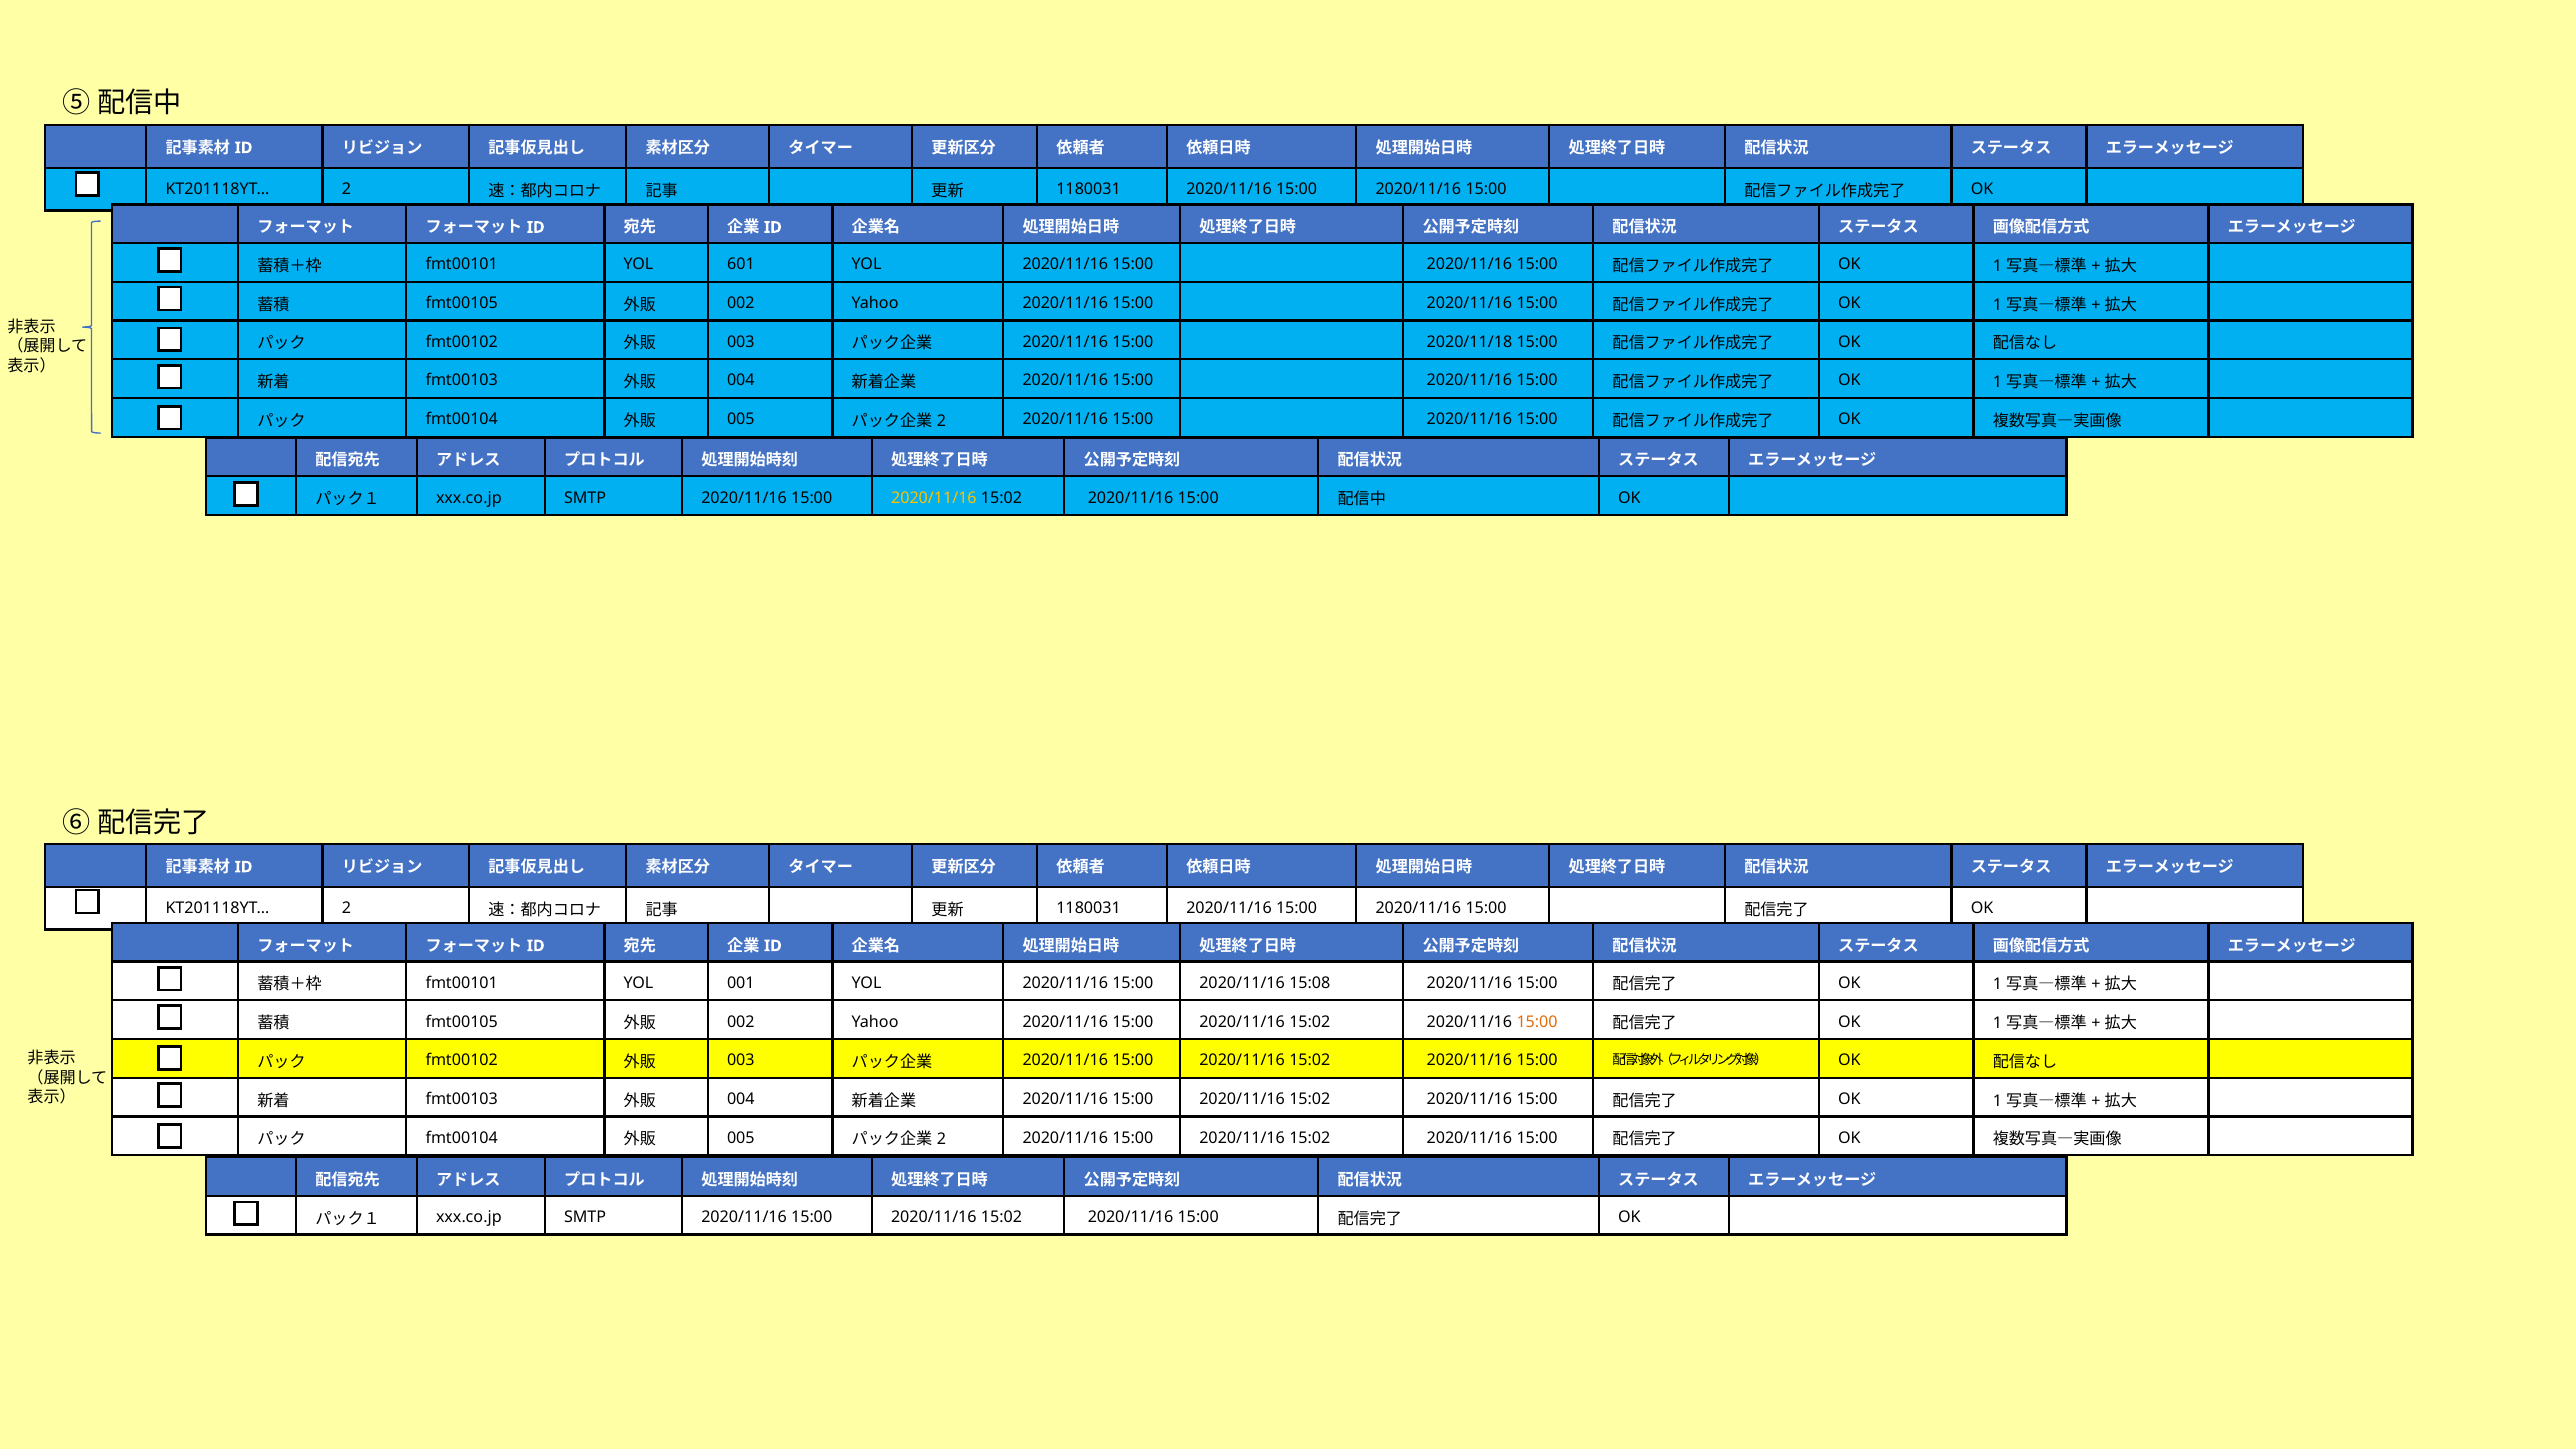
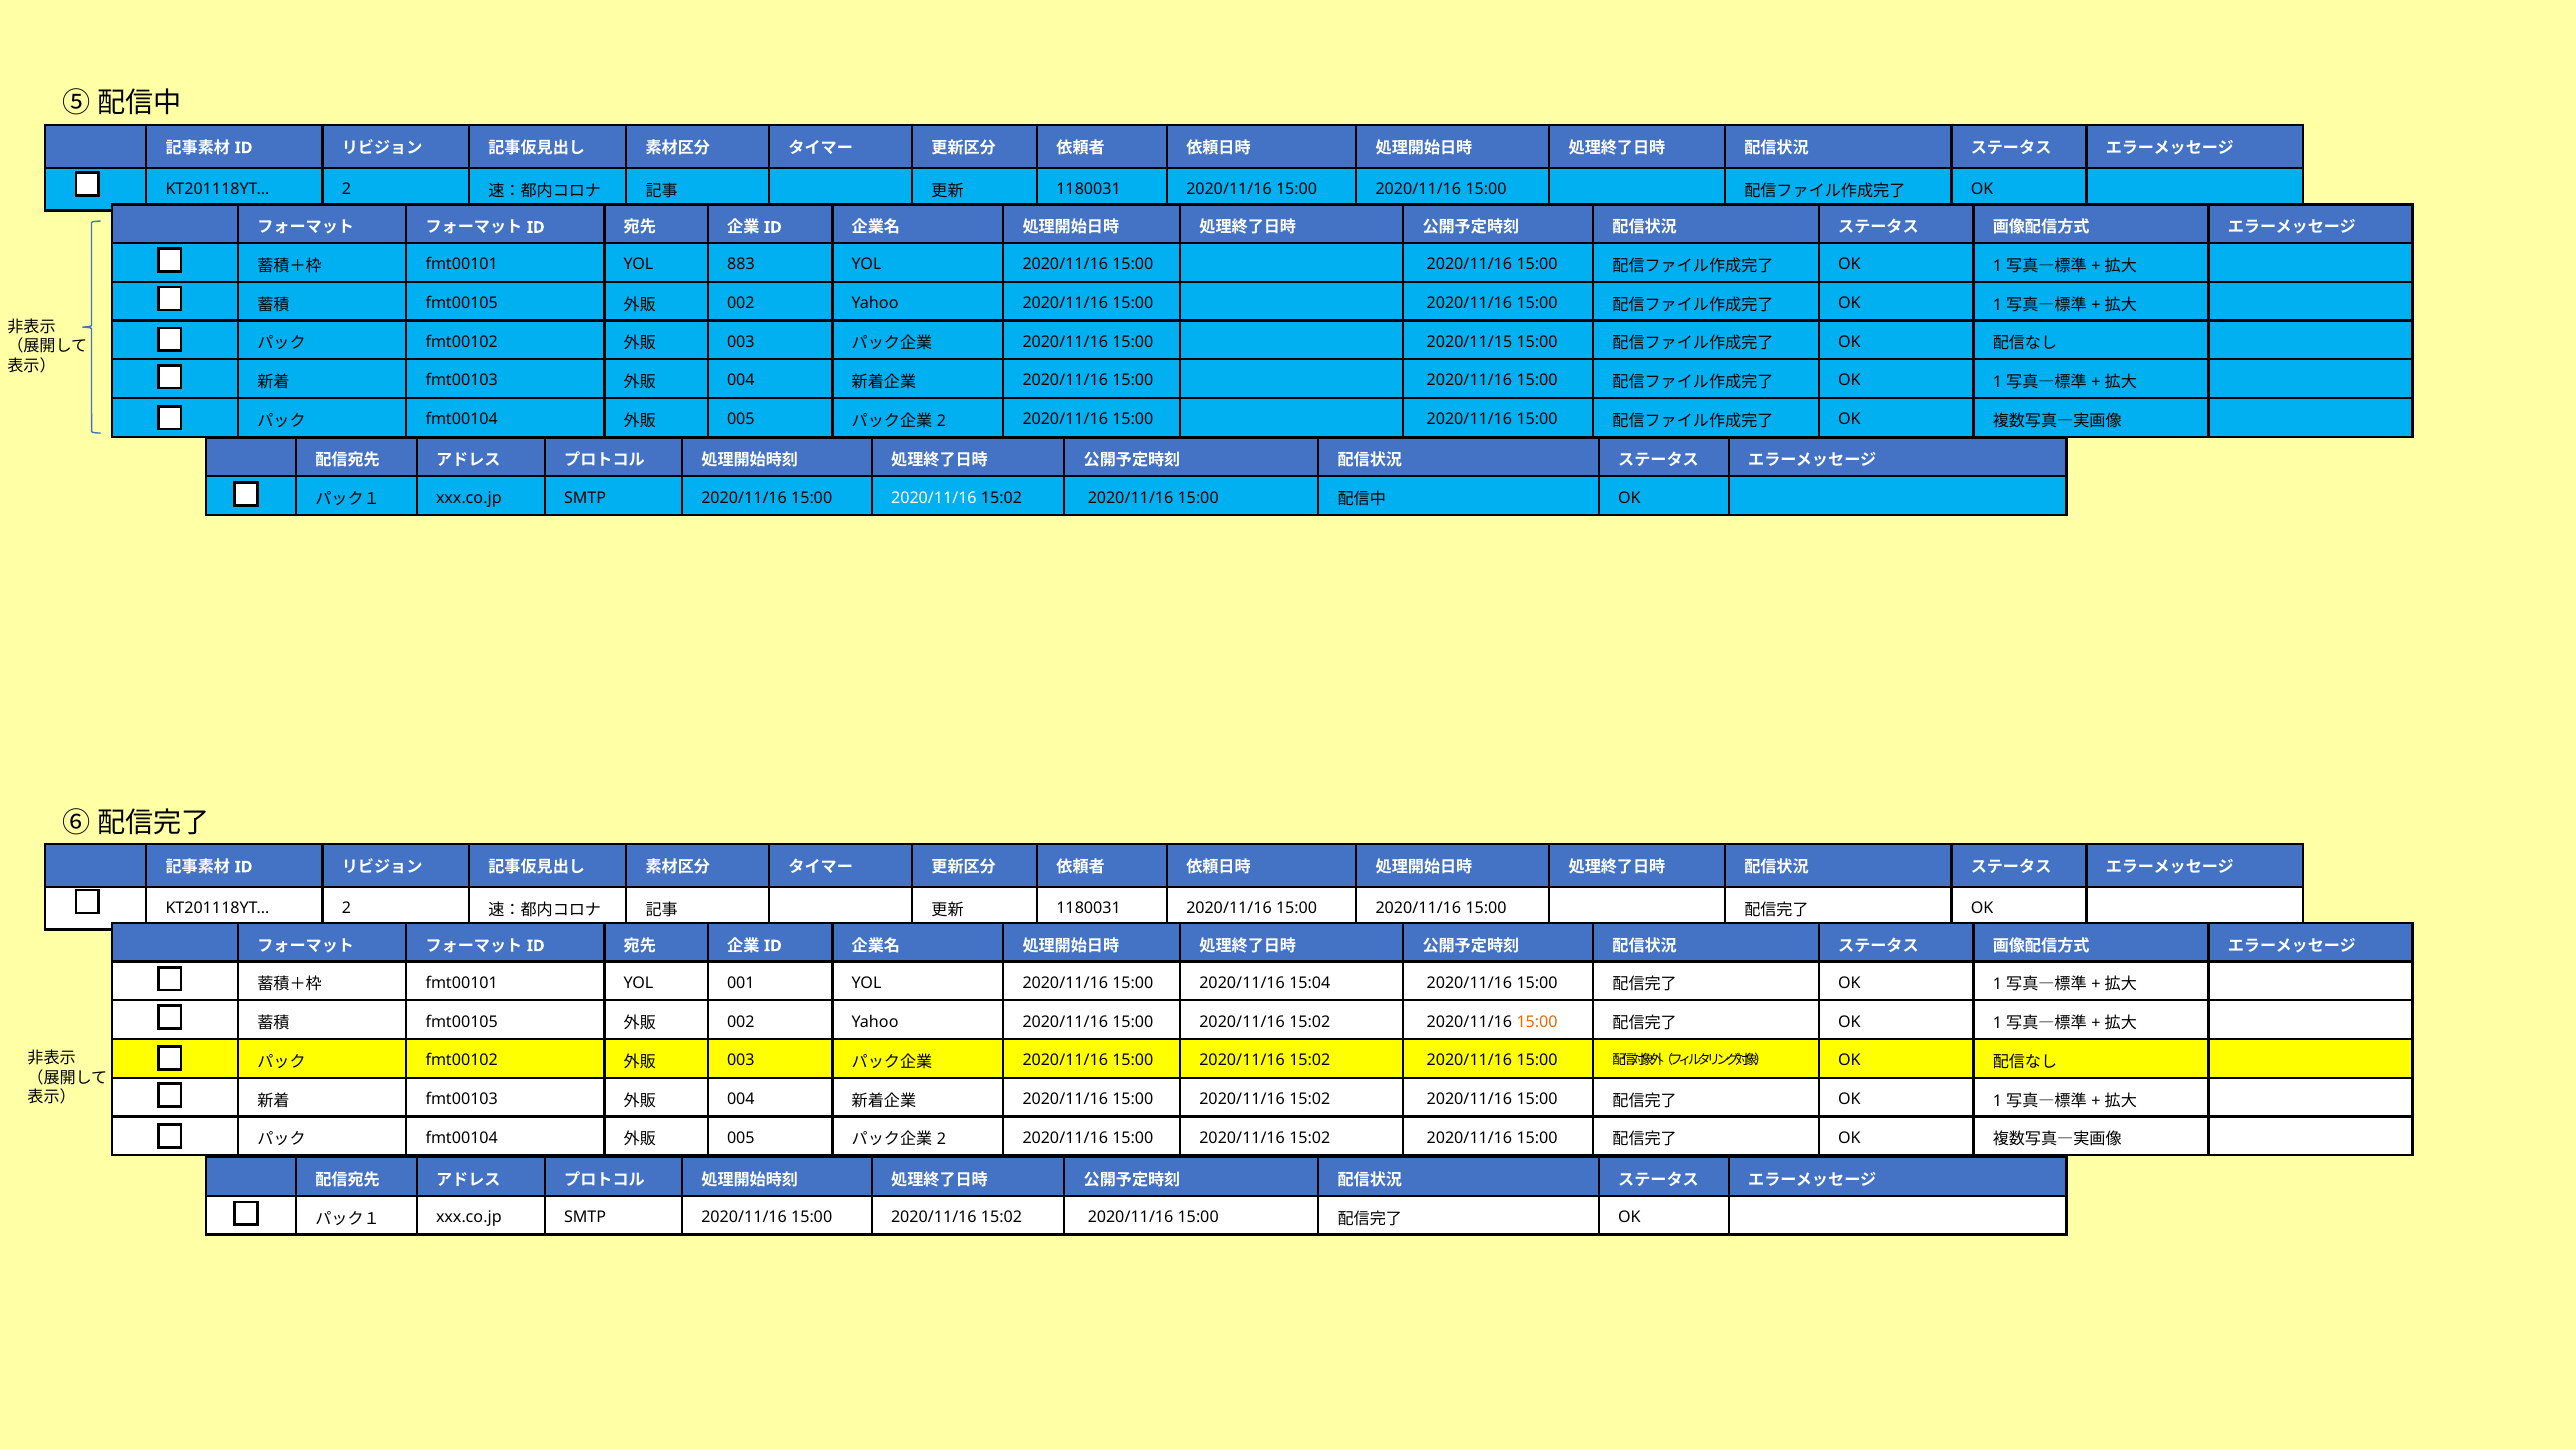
601: 601 -> 883 (741, 264)
2020/11/18: 2020/11/18 -> 2020/11/15 (1469, 342)
2020/11/16 colour: yellow -> white (934, 498)
15:08: 15:08 -> 15:04 (1310, 983)
